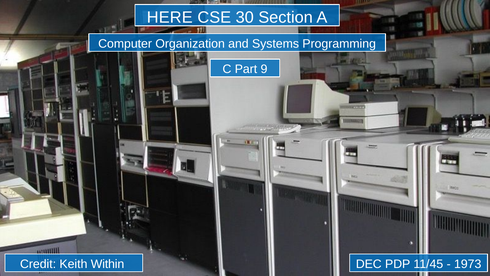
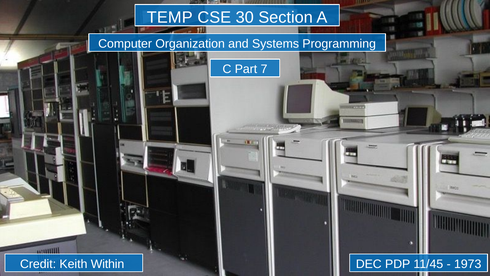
HERE: HERE -> TEMP (170, 17)
9: 9 -> 7 (264, 69)
